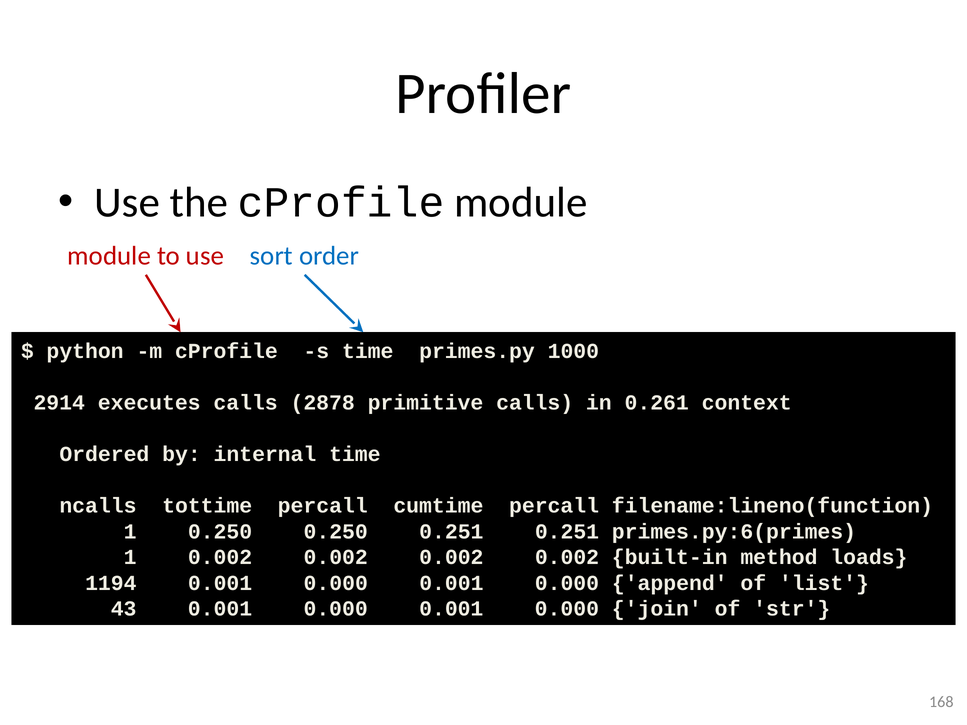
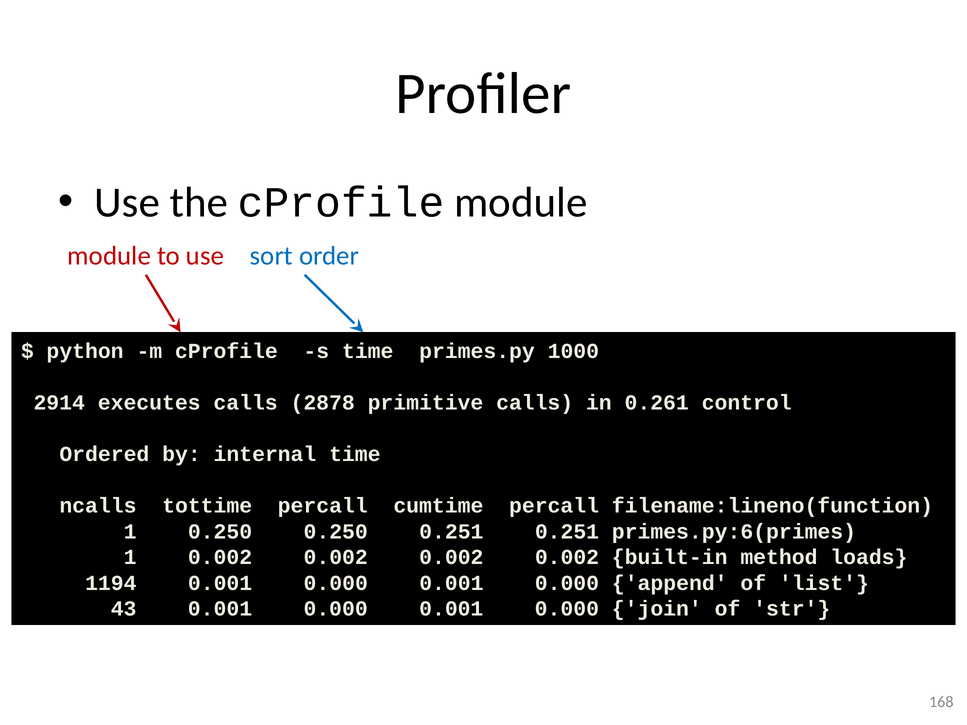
context: context -> control (747, 403)
